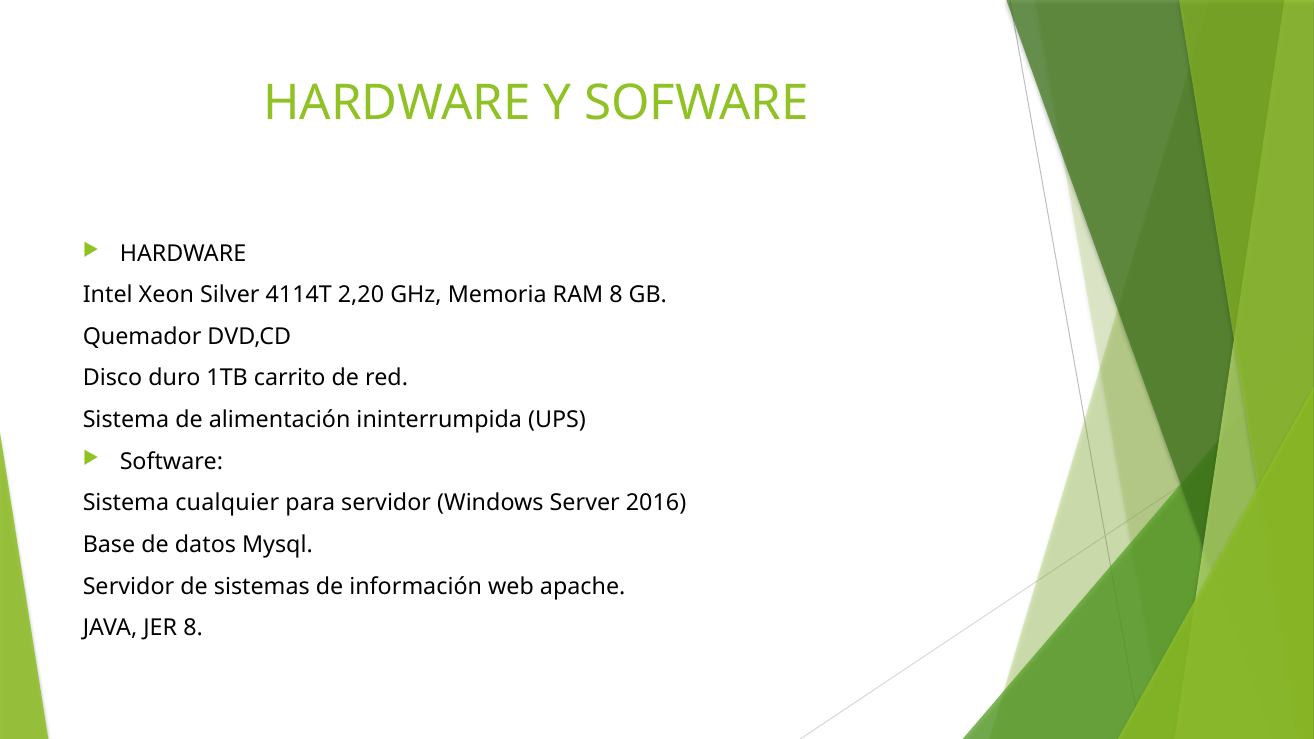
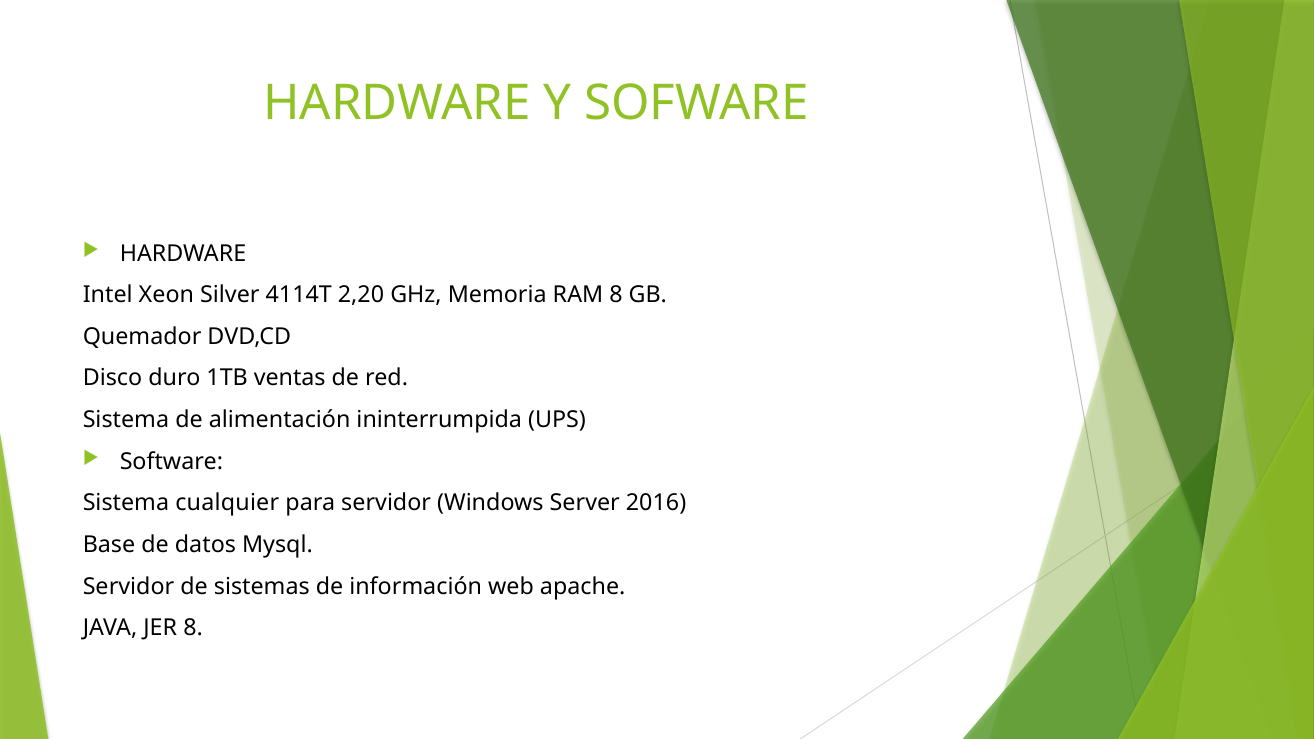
carrito: carrito -> ventas (290, 378)
